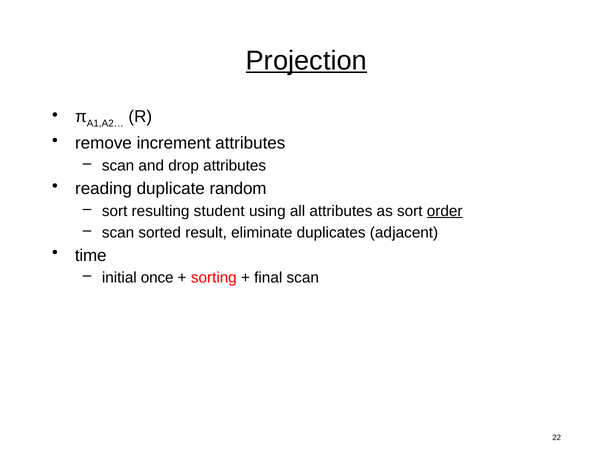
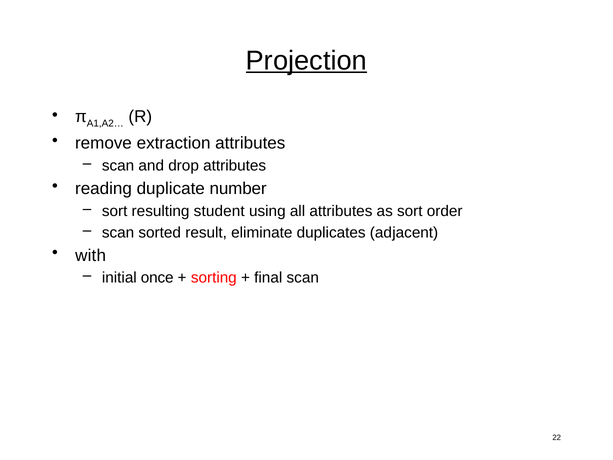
increment: increment -> extraction (174, 143)
random: random -> number (238, 189)
order underline: present -> none (445, 211)
time: time -> with (91, 255)
